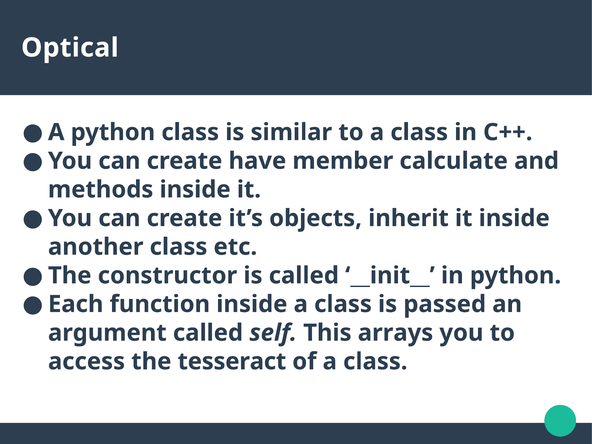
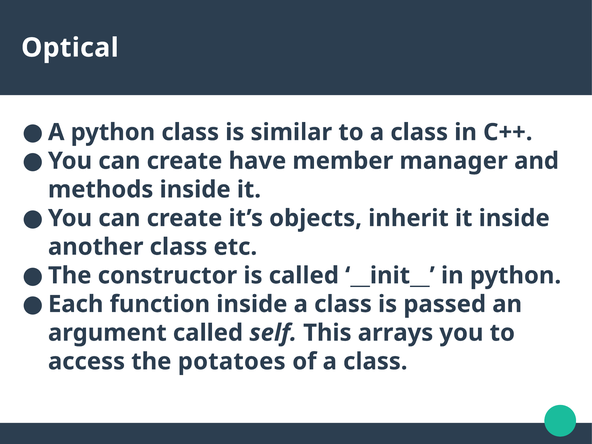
calculate: calculate -> manager (454, 161)
tesseract: tesseract -> potatoes (232, 361)
